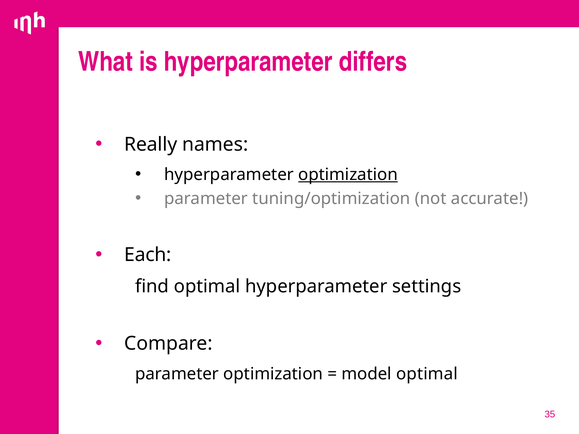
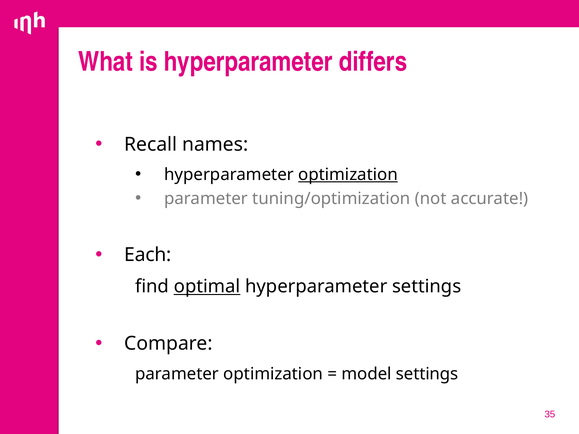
Really: Really -> Recall (151, 144)
optimal underline: none -> present (207, 287)
model optimal: optimal -> settings (427, 374)
